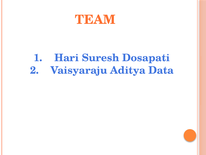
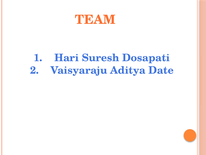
Data: Data -> Date (161, 70)
